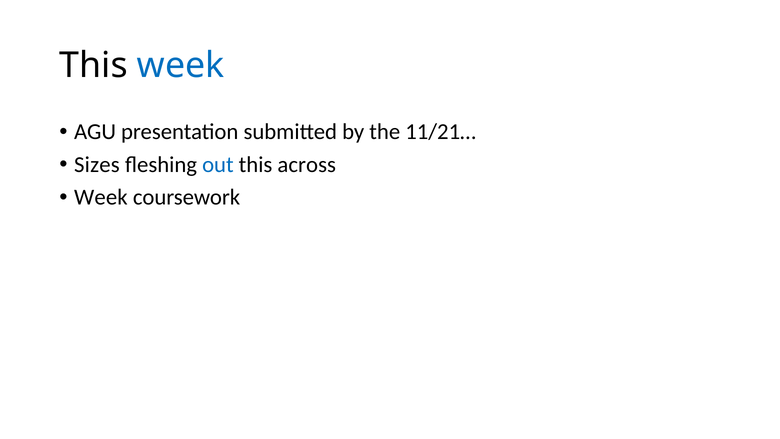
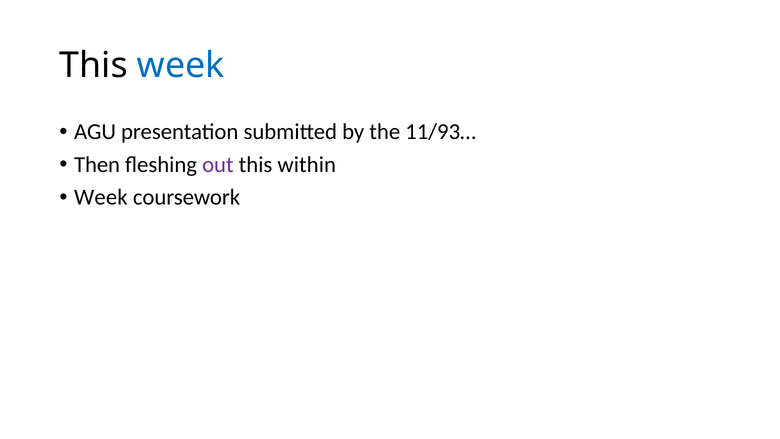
11/21…: 11/21… -> 11/93… (441, 132)
Sizes: Sizes -> Then (97, 165)
out colour: blue -> purple (218, 165)
across: across -> within (307, 165)
